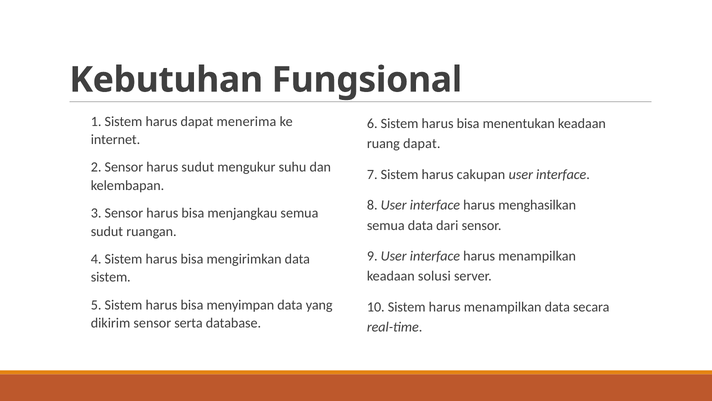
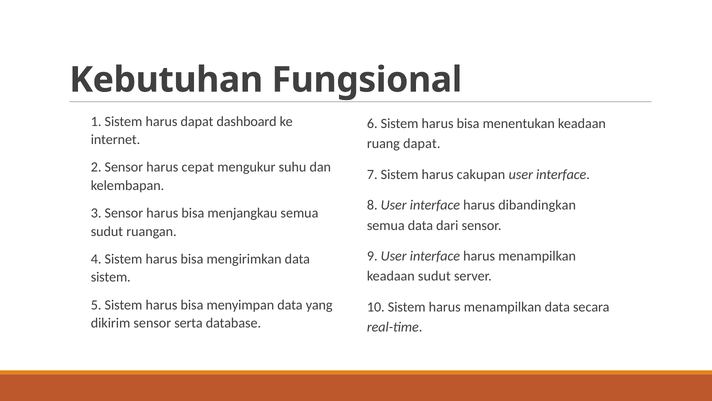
menerima: menerima -> dashboard (247, 121)
harus sudut: sudut -> cepat (198, 167)
menghasilkan: menghasilkan -> dibandingkan (537, 205)
keadaan solusi: solusi -> sudut (434, 276)
